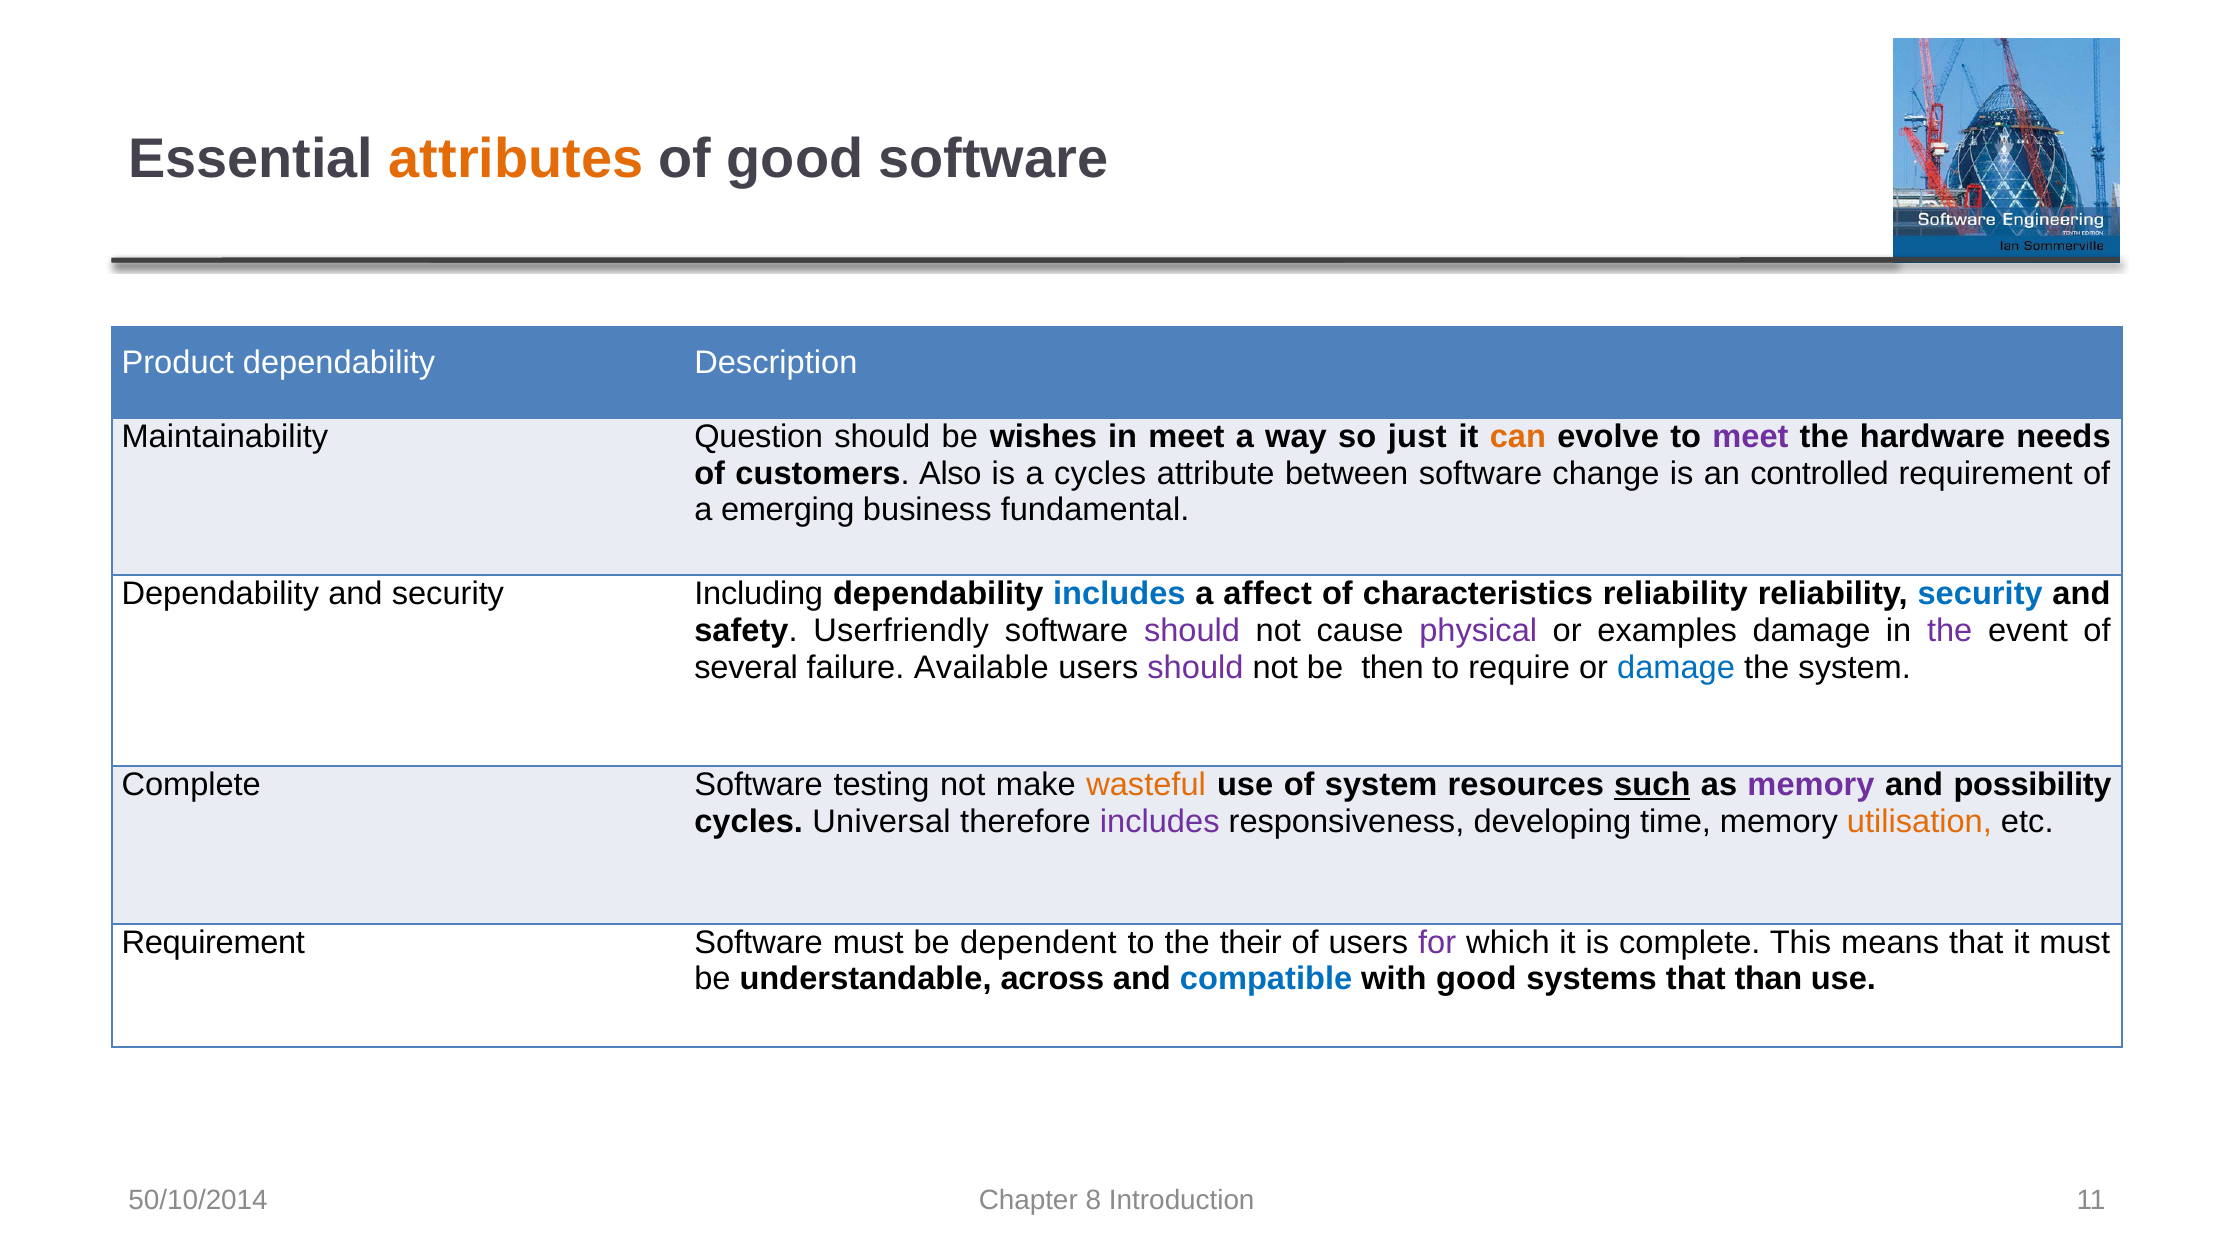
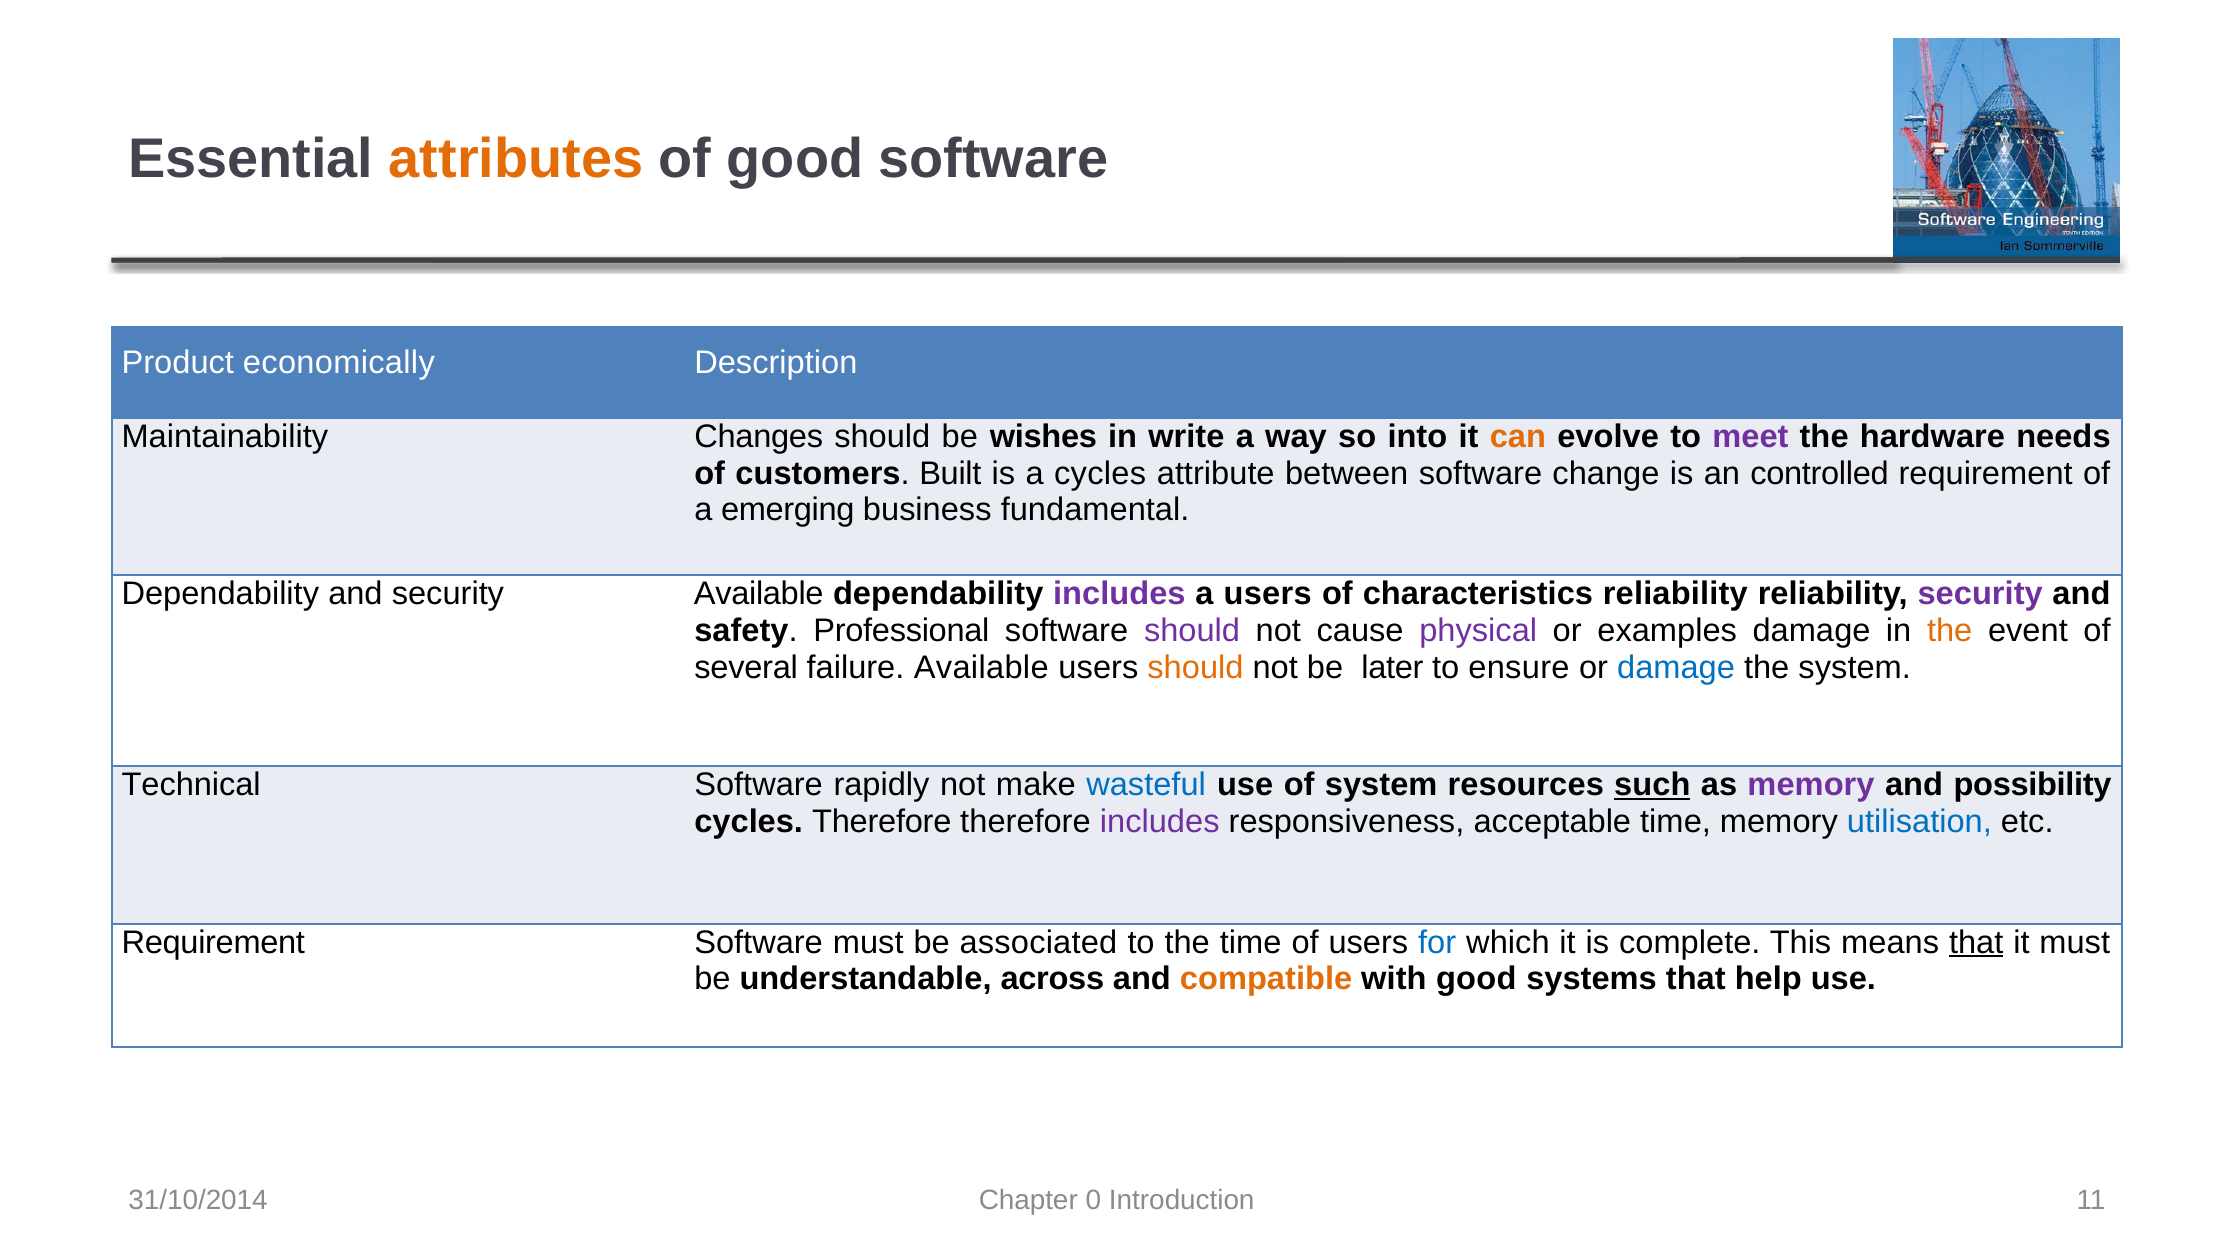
Product dependability: dependability -> economically (339, 362)
Question: Question -> Changes (759, 437)
in meet: meet -> write (1186, 437)
just: just -> into (1417, 437)
Also: Also -> Built (950, 473)
security Including: Including -> Available (759, 594)
includes colour: blue -> purple (1119, 594)
a affect: affect -> users (1268, 594)
security colour: blue -> purple (1980, 594)
Userfriendly: Userfriendly -> Professional (901, 630)
the colour: purple -> orange (1950, 630)
should colour: purple -> orange (1195, 667)
then: then -> later (1392, 667)
require: require -> ensure (1519, 667)
Complete: Complete -> Technical (191, 785)
testing: testing -> rapidly (881, 785)
wasteful colour: orange -> blue (1146, 785)
cycles Universal: Universal -> Therefore (882, 821)
developing: developing -> acceptable (1552, 821)
utilisation colour: orange -> blue (1919, 821)
dependent: dependent -> associated (1038, 942)
the their: their -> time (1251, 942)
for colour: purple -> blue (1437, 942)
that underline: none -> present (1976, 942)
compatible colour: blue -> orange (1266, 979)
than: than -> help (1768, 979)
50/10/2014: 50/10/2014 -> 31/10/2014 (198, 1200)
8: 8 -> 0 (1093, 1200)
